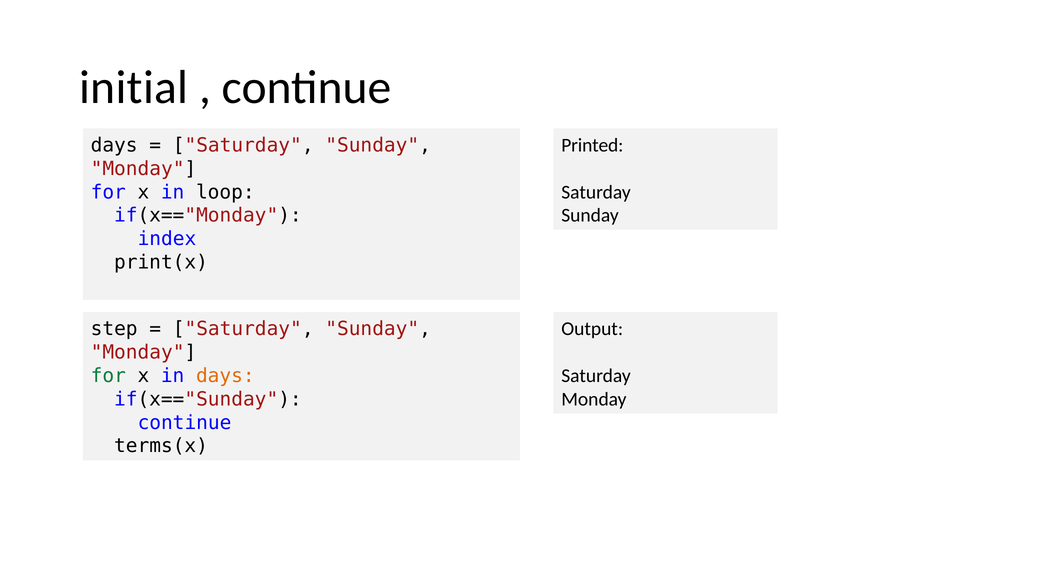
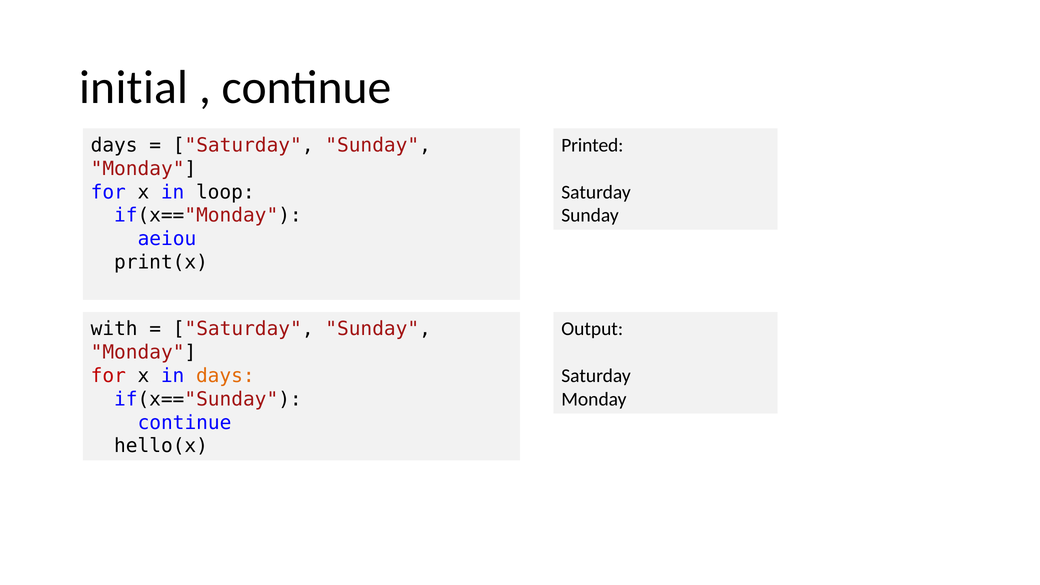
index: index -> aeiou (167, 239)
step: step -> with (114, 329)
for colour: green -> red (108, 376)
terms(x: terms(x -> hello(x (161, 446)
